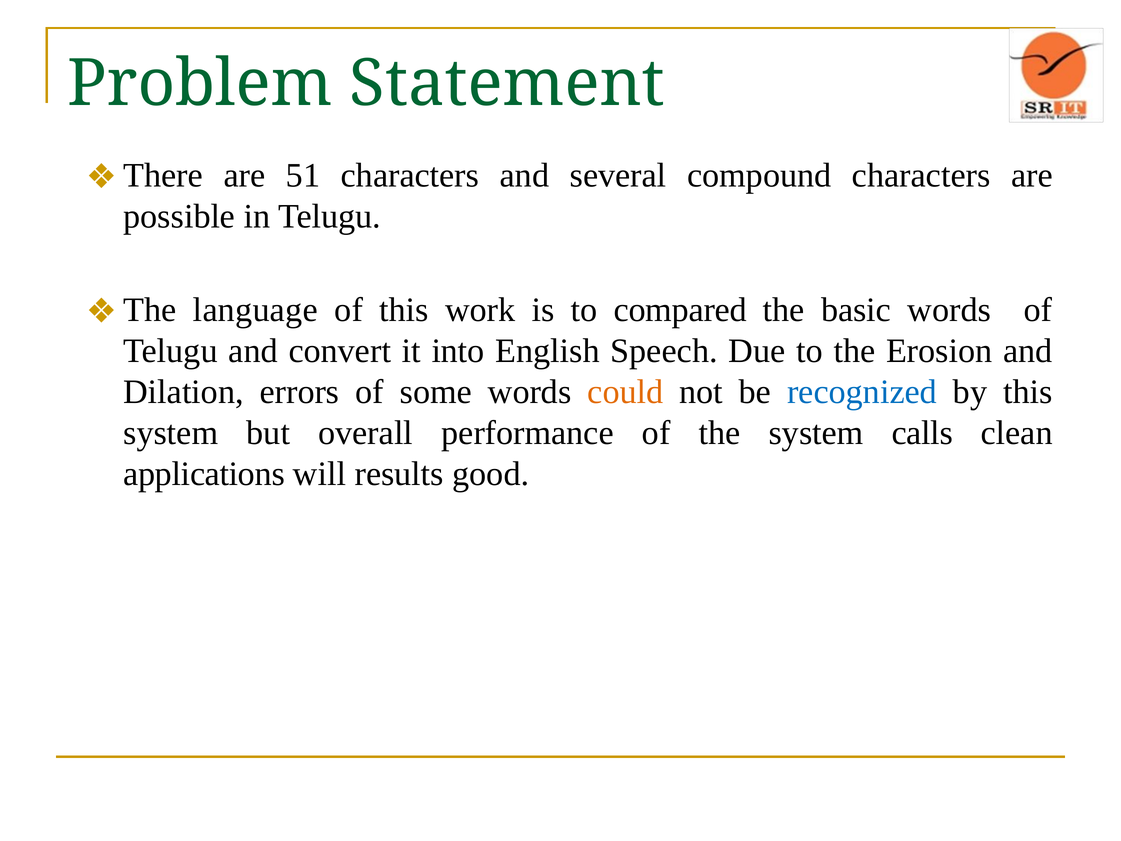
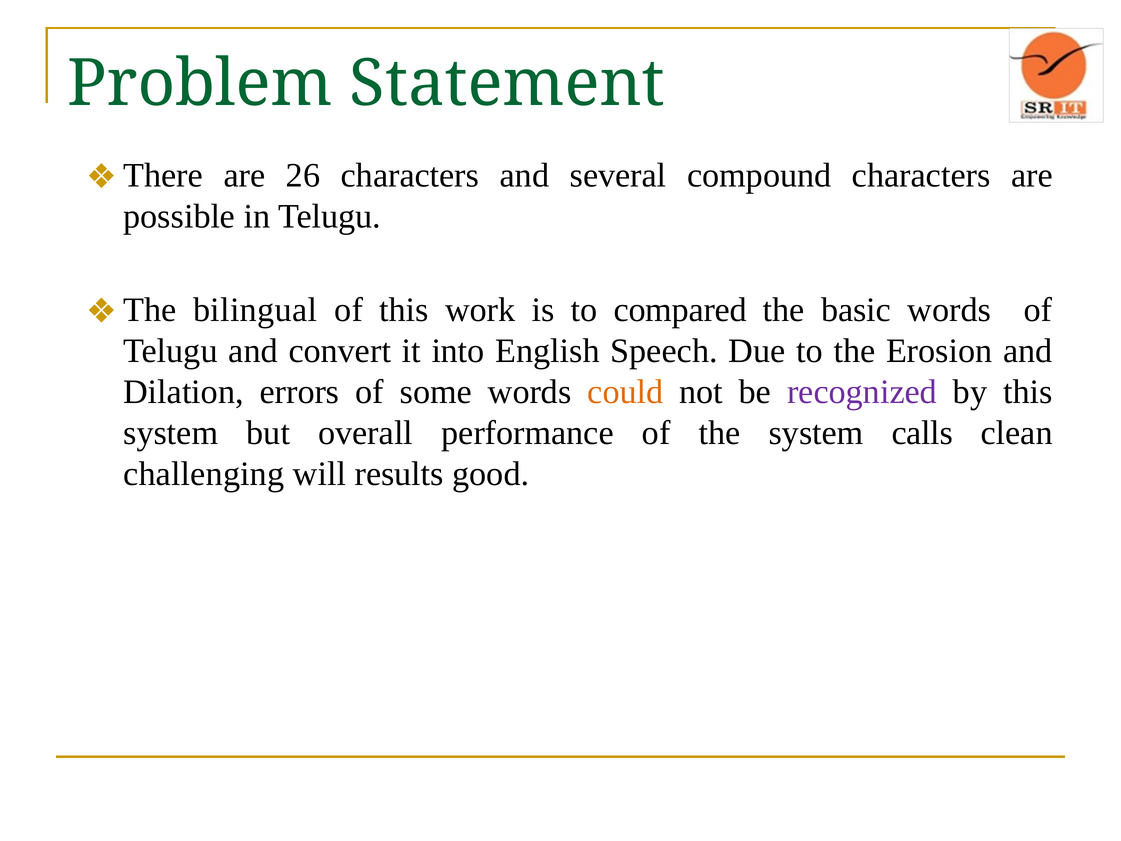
51: 51 -> 26 (303, 175)
language: language -> bilingual (255, 310)
recognized colour: blue -> purple (862, 392)
applications: applications -> challenging (204, 474)
